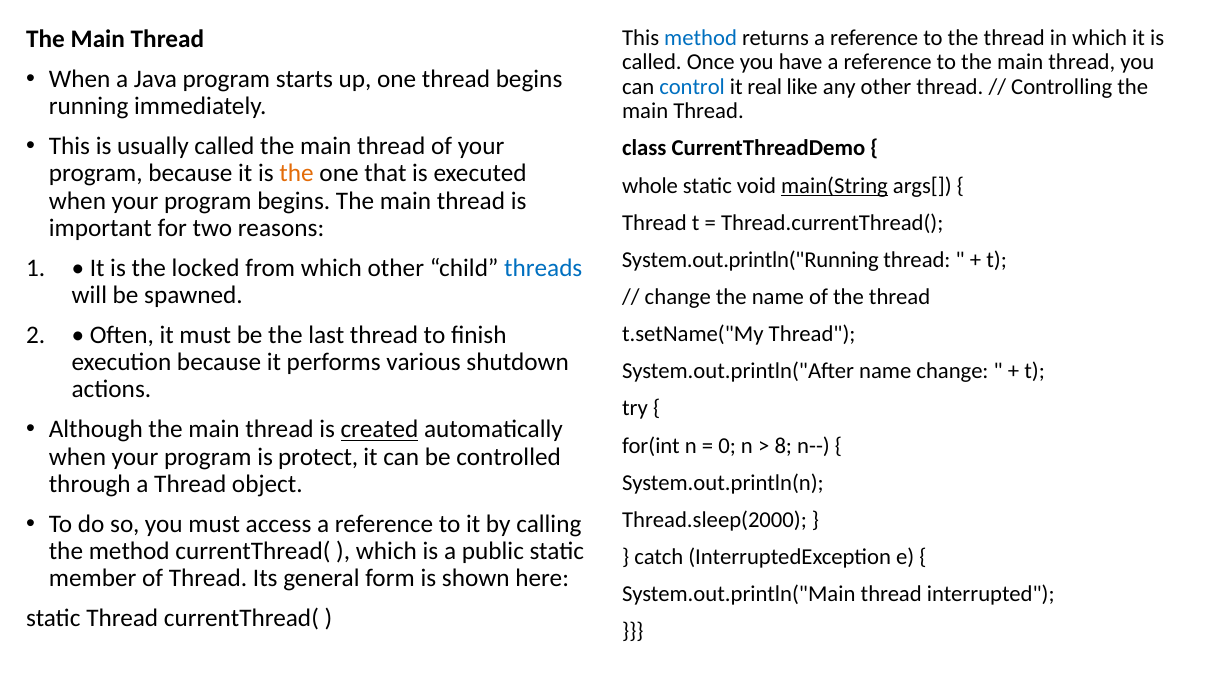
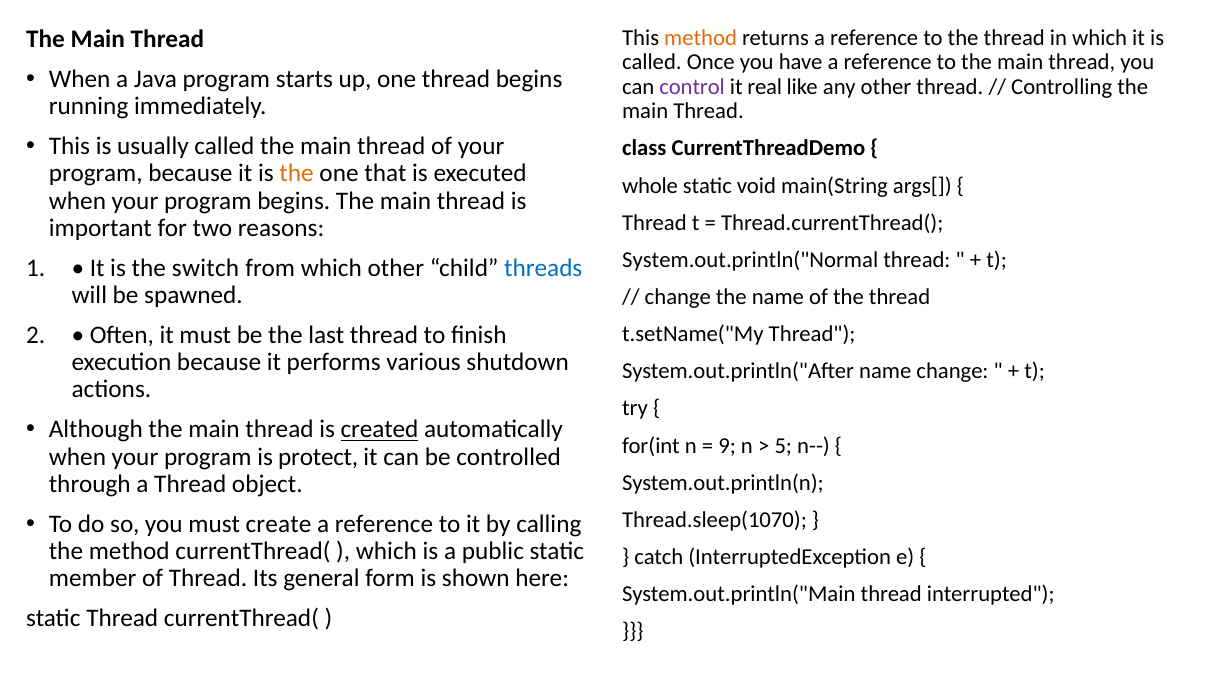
method colour: blue -> orange (701, 38)
control colour: blue -> purple (692, 87)
main(String underline: present -> none (834, 186)
System.out.println("Running: System.out.println("Running -> System.out.println("Normal (750, 260)
locked: locked -> switch (206, 268)
0: 0 -> 9 (727, 446)
8: 8 -> 5 (783, 446)
Thread.sleep(2000: Thread.sleep(2000 -> Thread.sleep(1070 (714, 520)
access: access -> create (279, 524)
